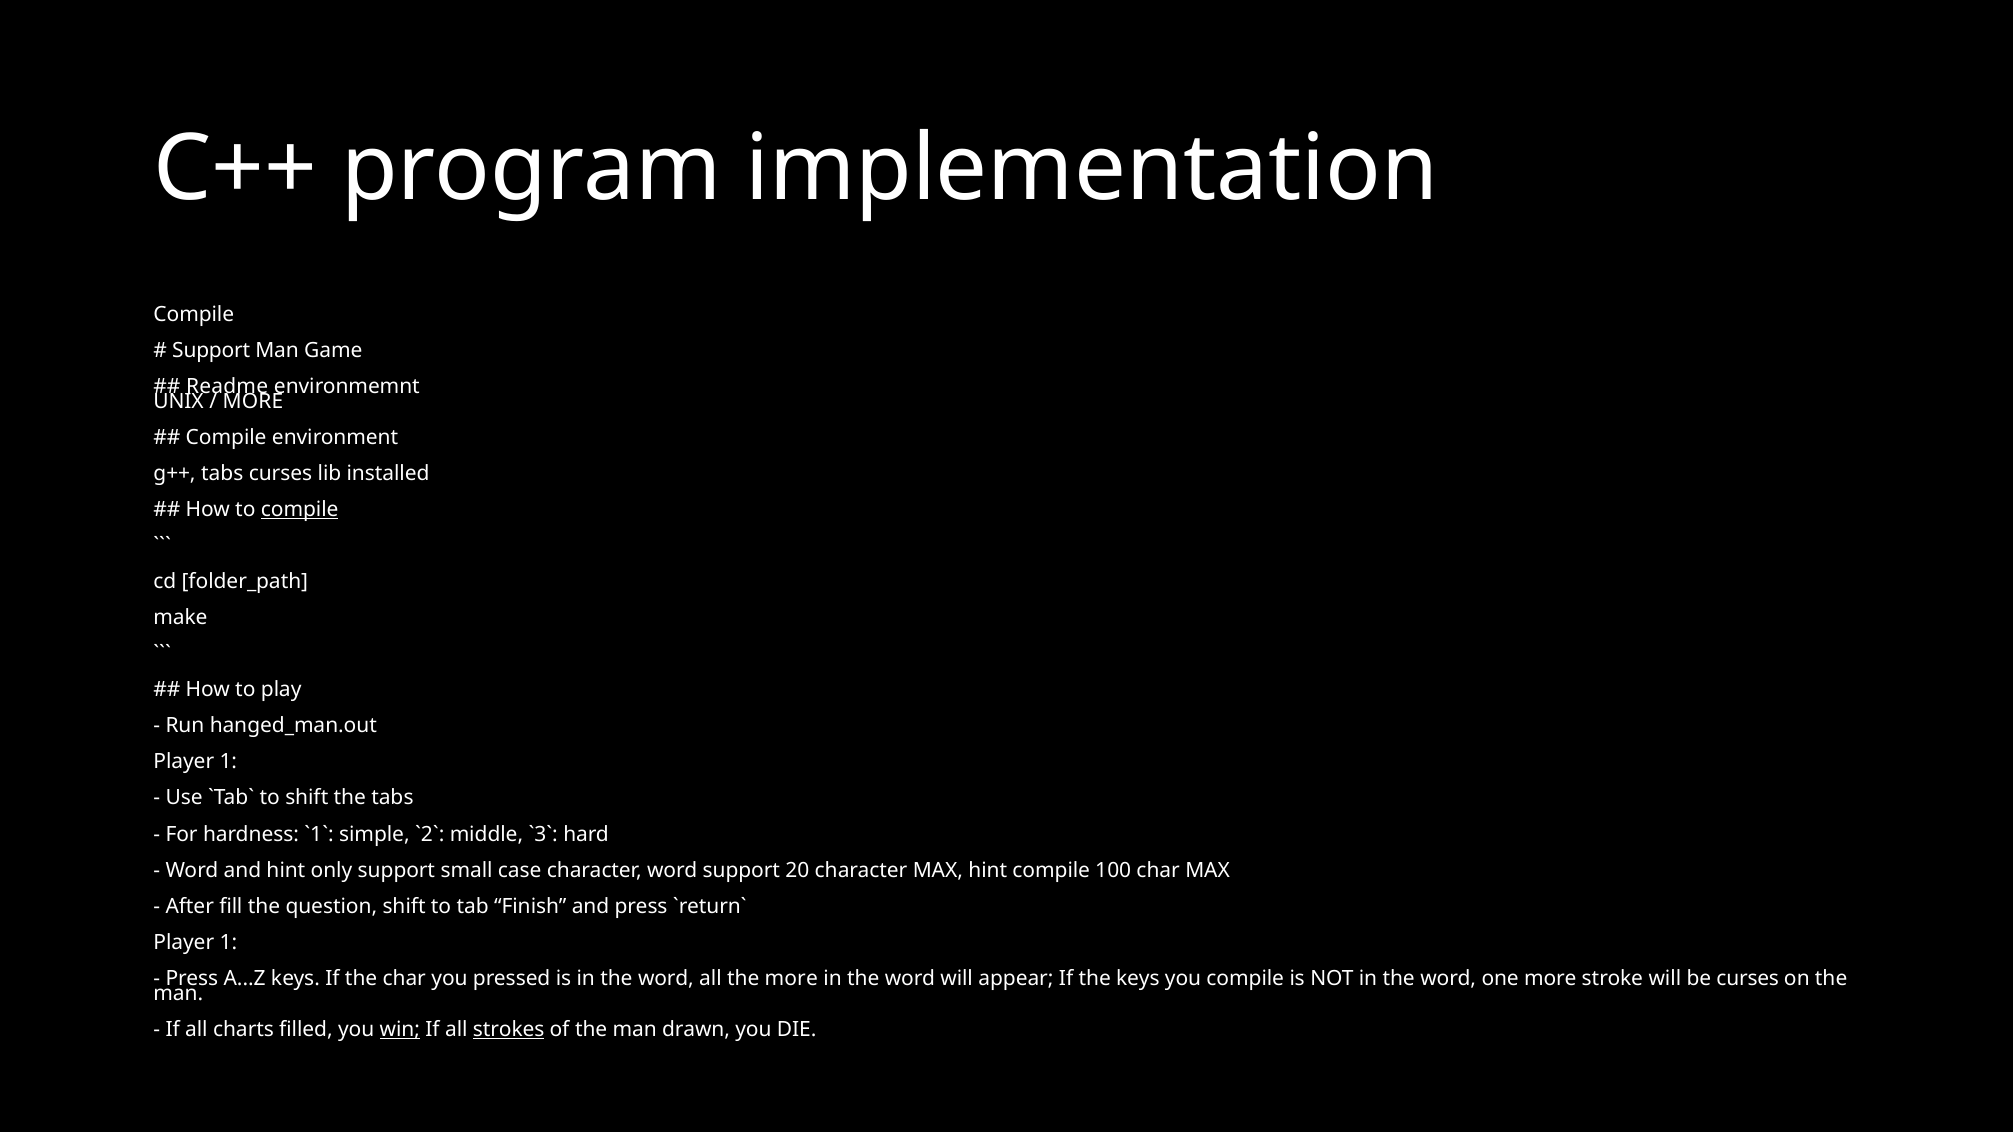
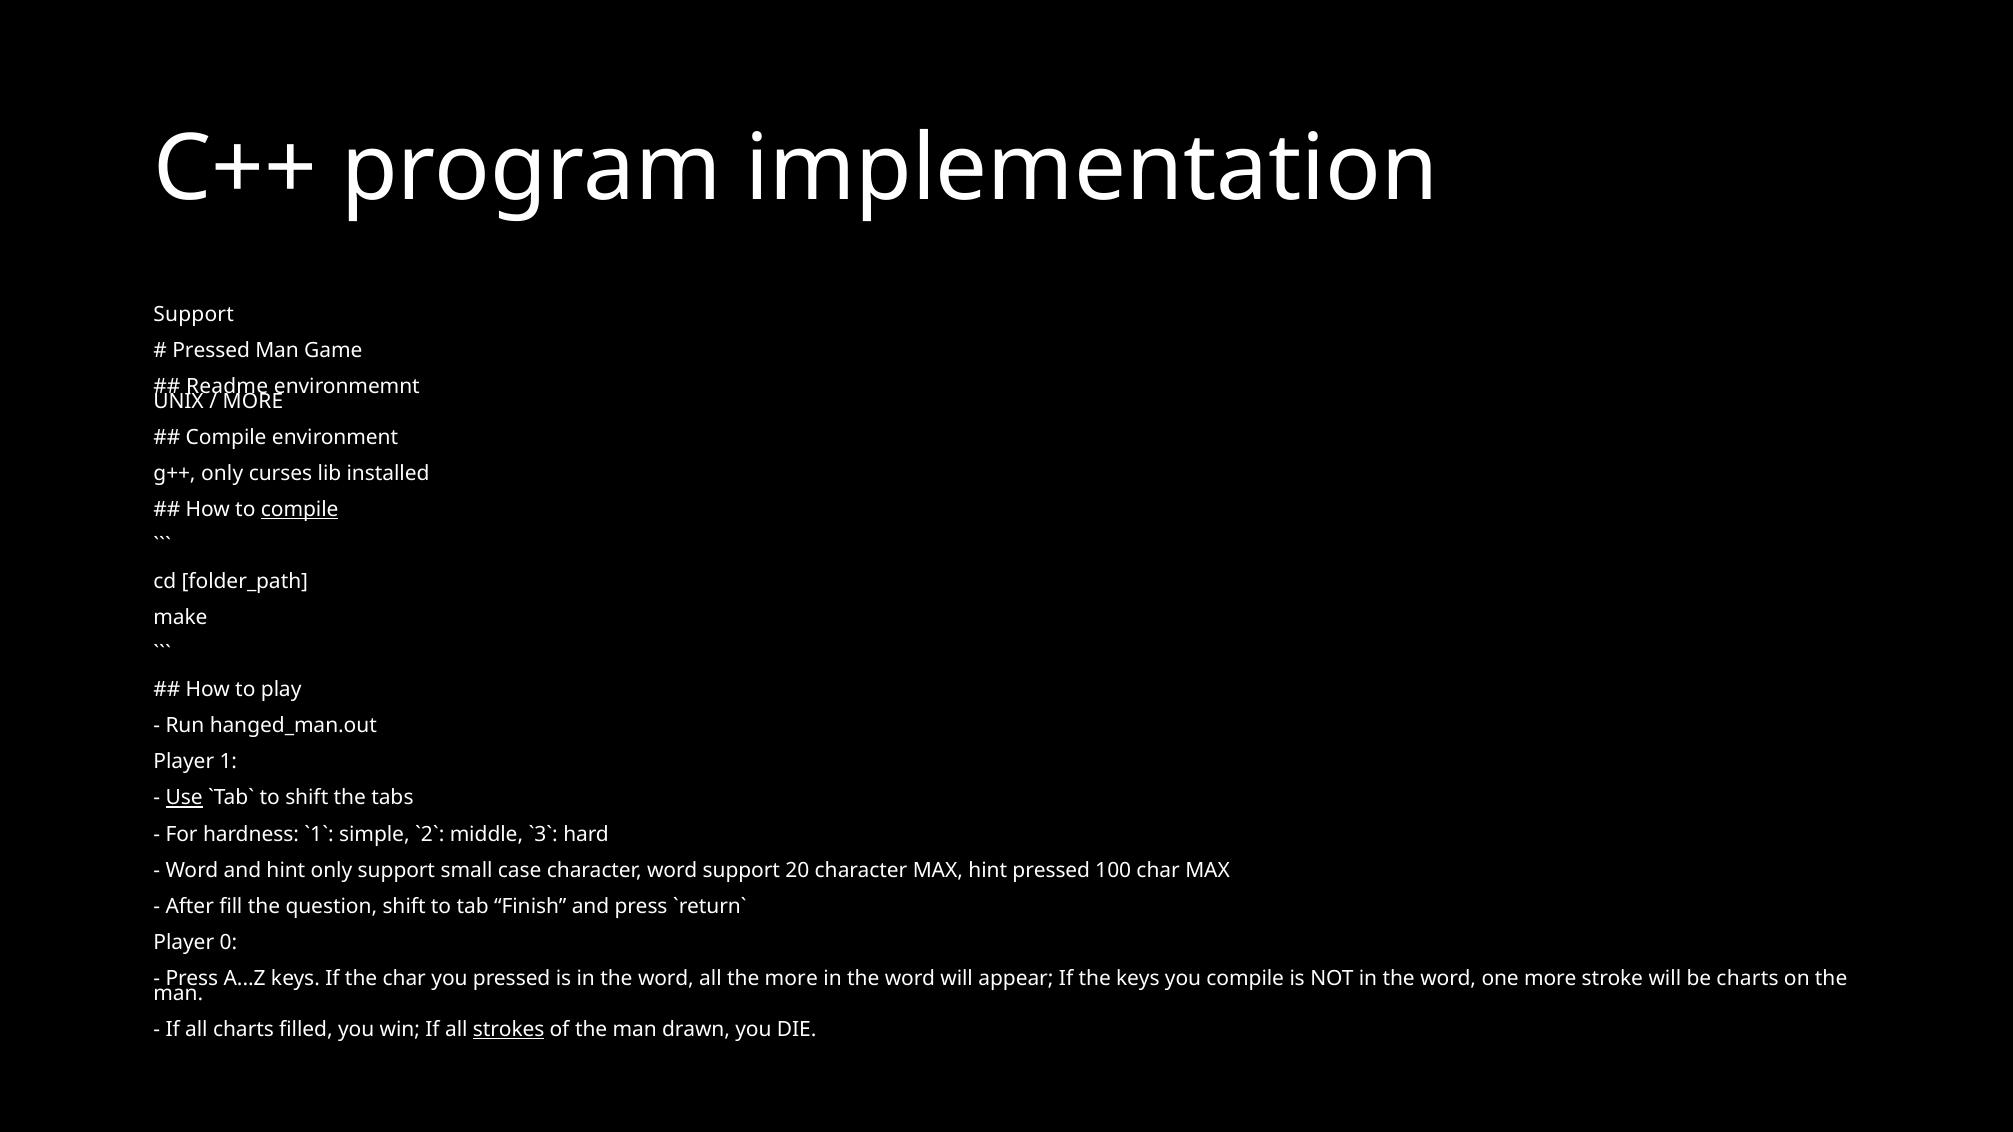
Compile: Compile -> Support (194, 314)
Support: Support -> Pressed (211, 350)
g++ tabs: tabs -> only (222, 474)
Use underline: none -> present (184, 798)
hint compile: compile -> pressed (1051, 870)
1: 1 -> 0 (228, 943)
be curses: curses -> charts (1748, 979)
win underline: present -> none (400, 1030)
